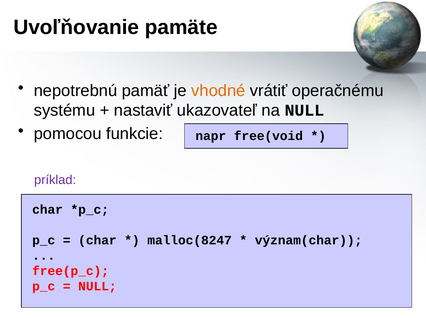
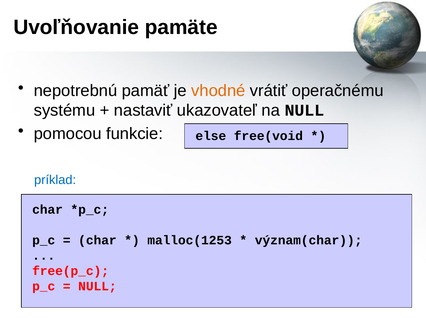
napr: napr -> else (211, 136)
príklad colour: purple -> blue (55, 180)
malloc(8247: malloc(8247 -> malloc(1253 (190, 241)
